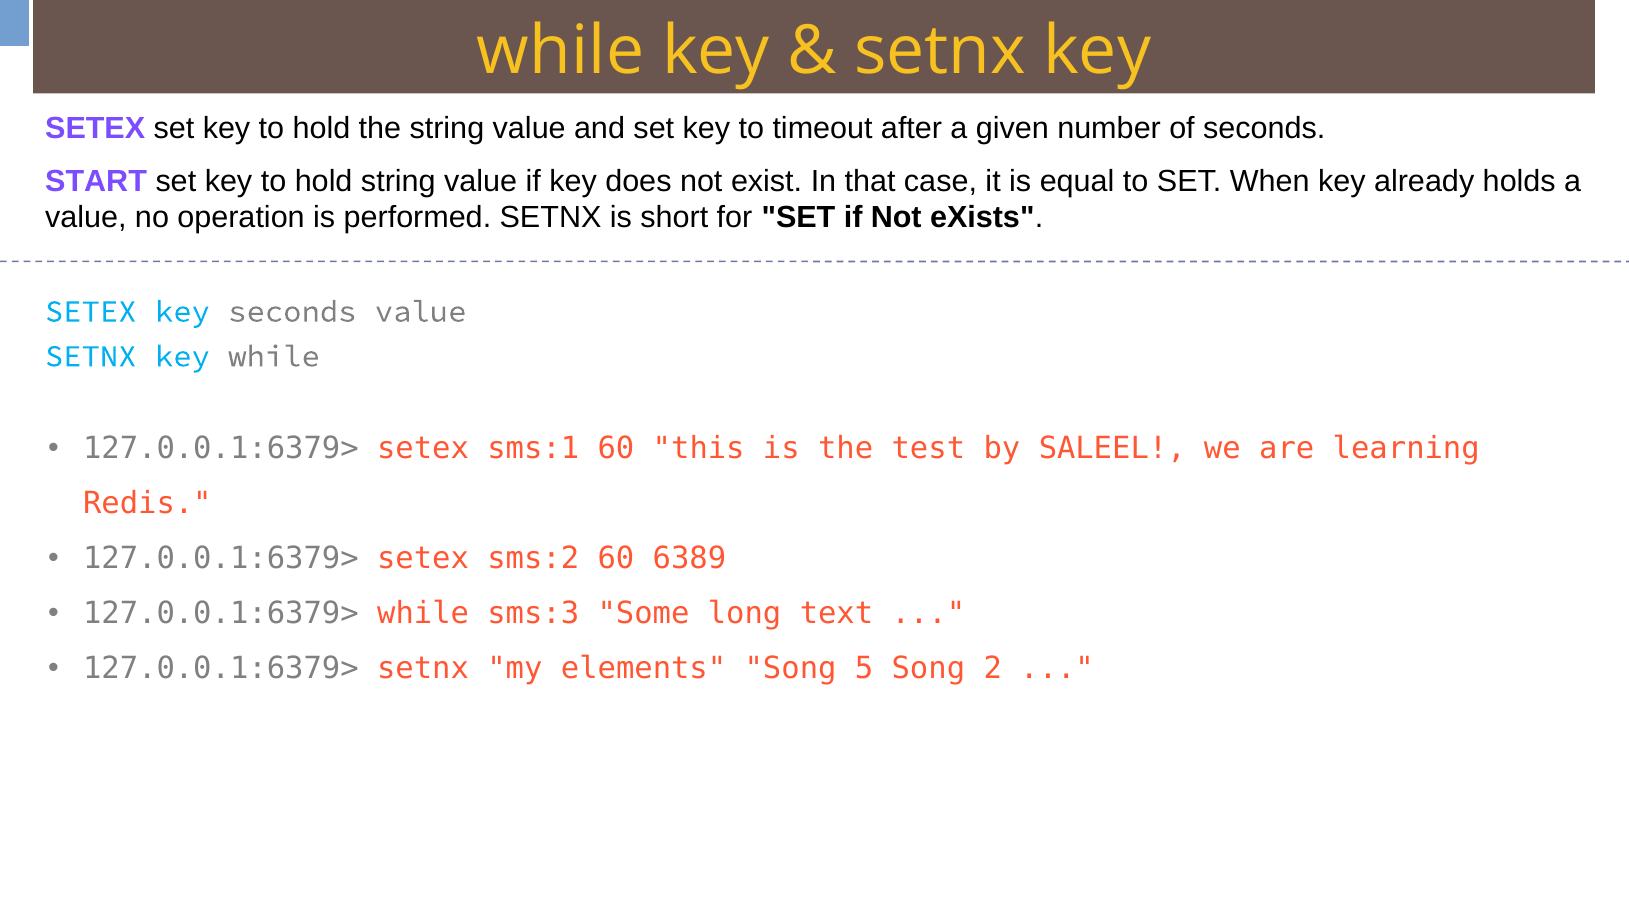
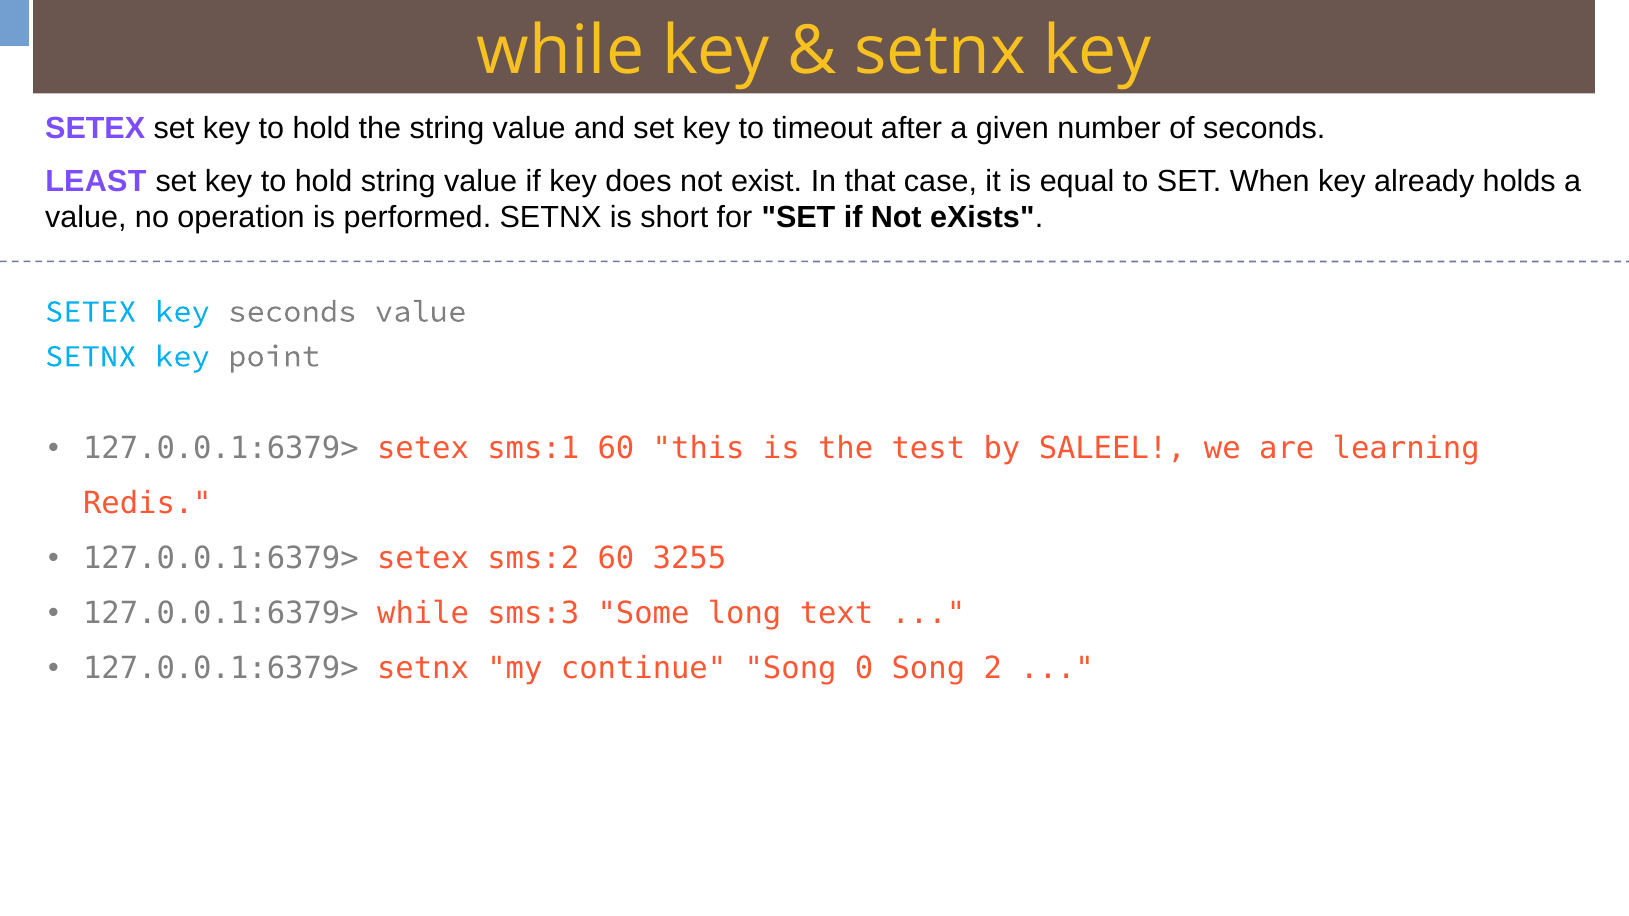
START: START -> LEAST (96, 181)
key while: while -> point (274, 356)
6389: 6389 -> 3255 (689, 559)
elements: elements -> continue (644, 669)
5: 5 -> 0 (864, 669)
